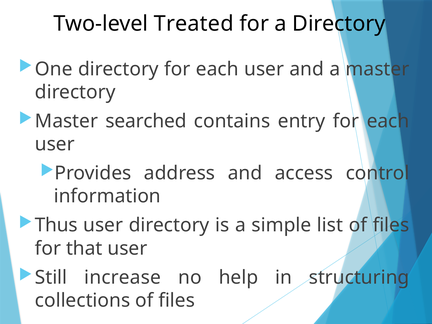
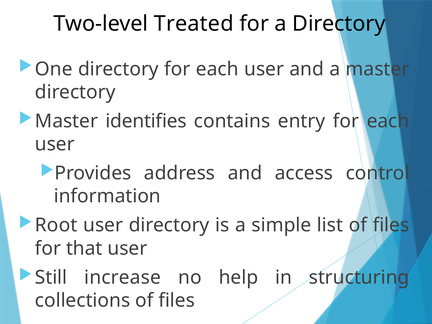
searched: searched -> identifies (146, 121)
Thus: Thus -> Root (56, 225)
